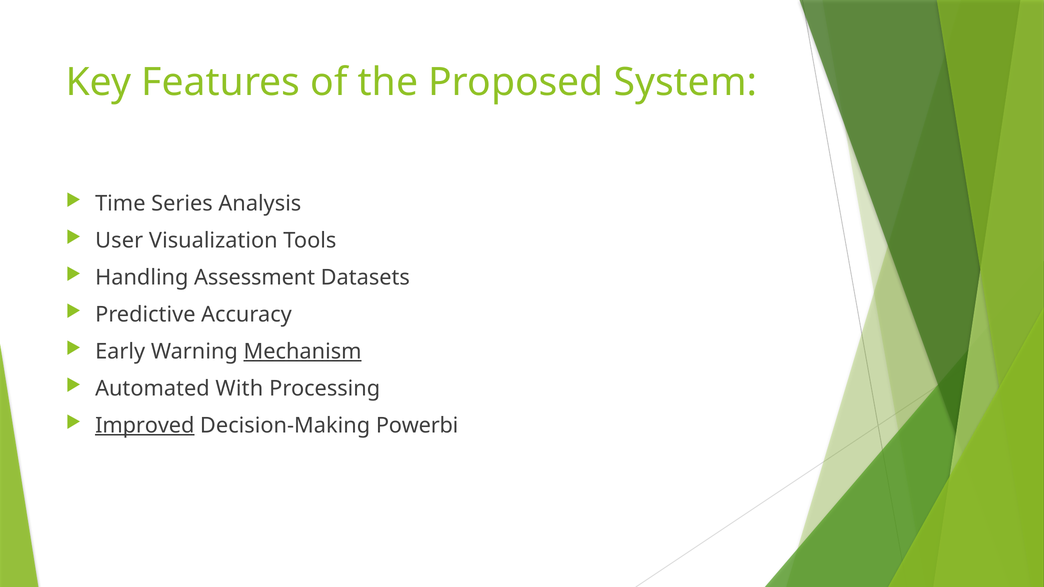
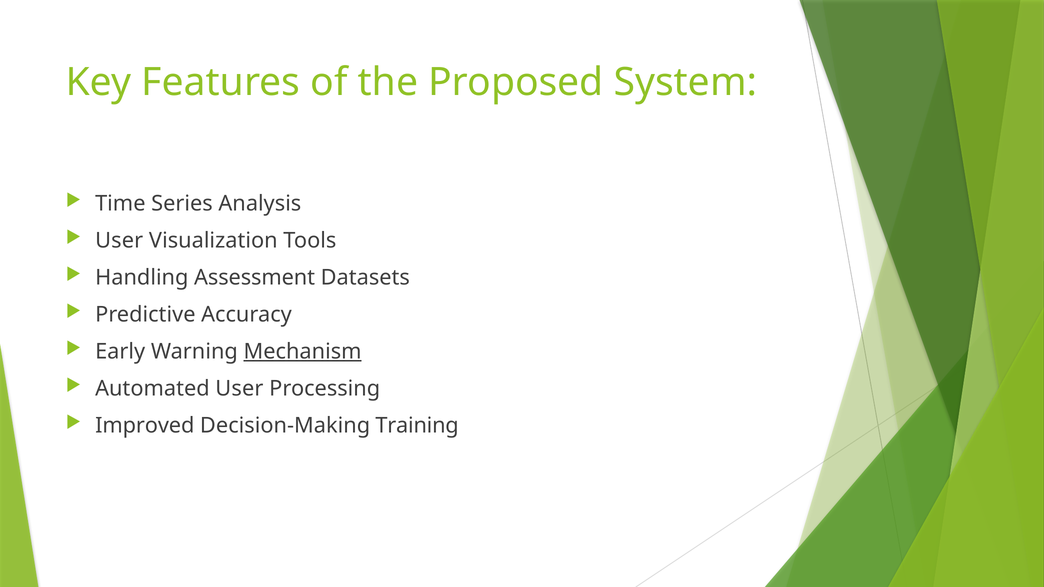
Automated With: With -> User (239, 389)
Improved underline: present -> none (145, 426)
Powerbi: Powerbi -> Training (417, 426)
